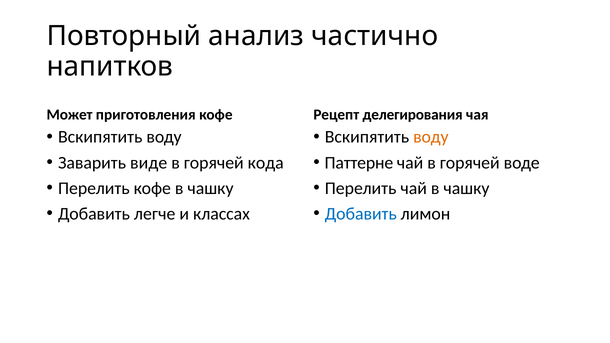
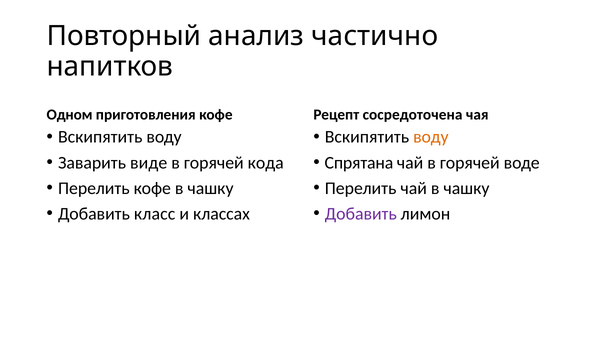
Может: Может -> Одном (70, 115)
делегирования: делегирования -> сосредоточена (413, 115)
Паттерне: Паттерне -> Спрятана (359, 163)
легче: легче -> класс (155, 214)
Добавить colour: blue -> purple (361, 214)
